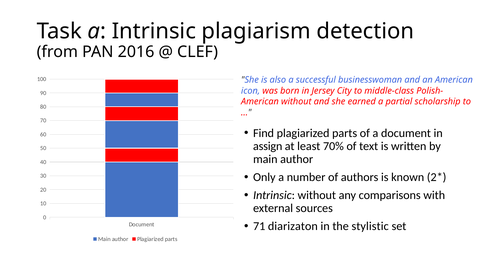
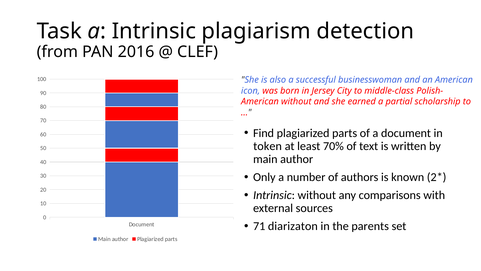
assign: assign -> token (268, 146)
stylistic: stylistic -> parents (370, 226)
